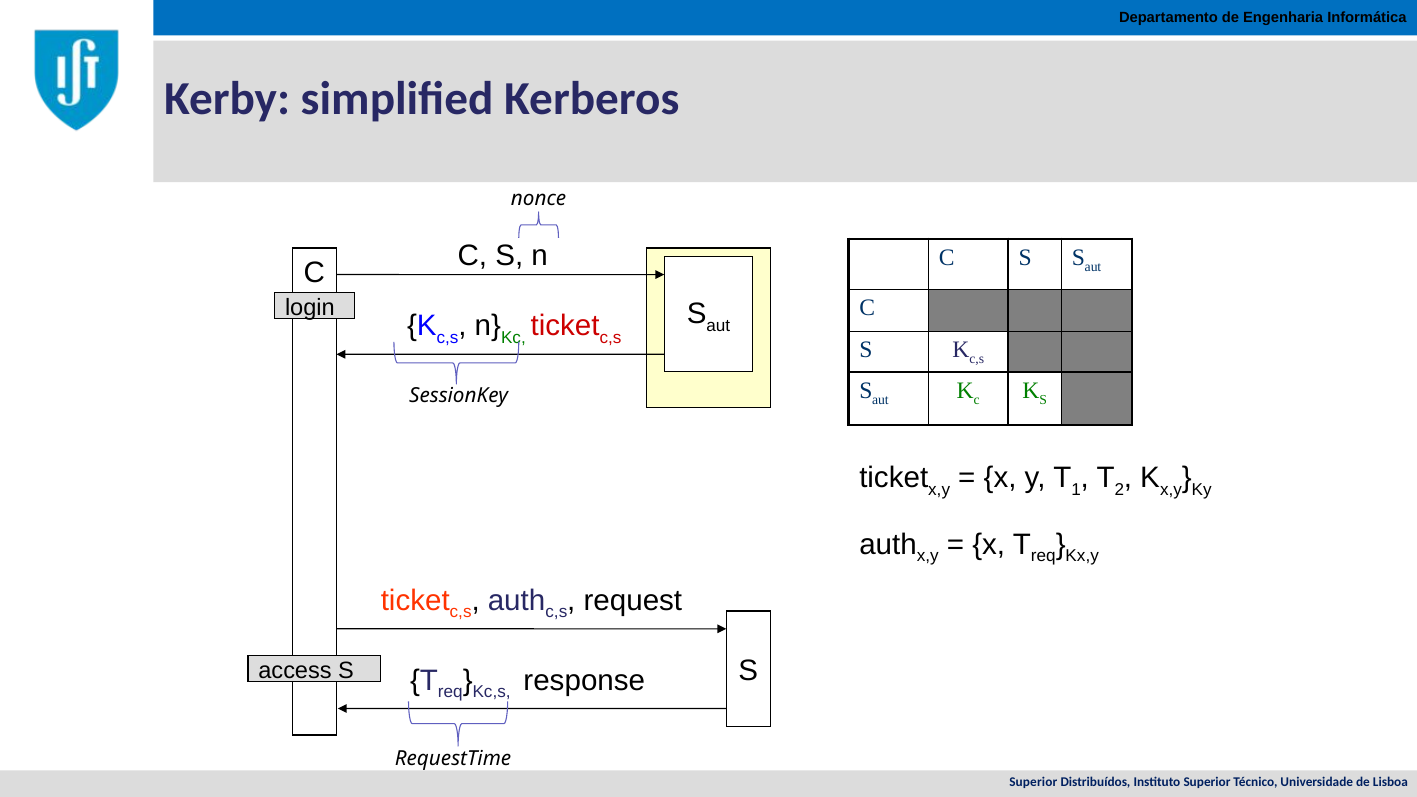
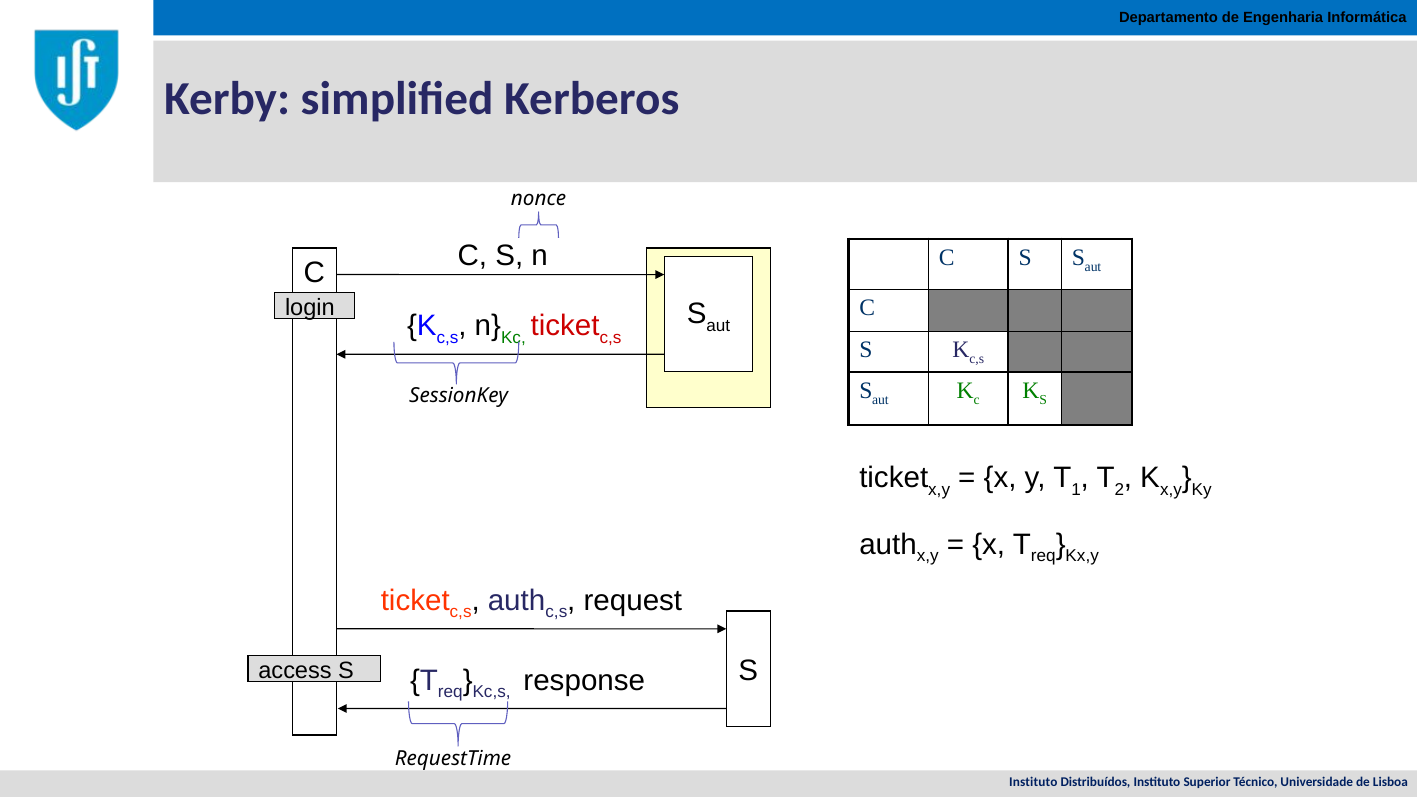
Superior: Superior -> Instituto (1033, 783)
